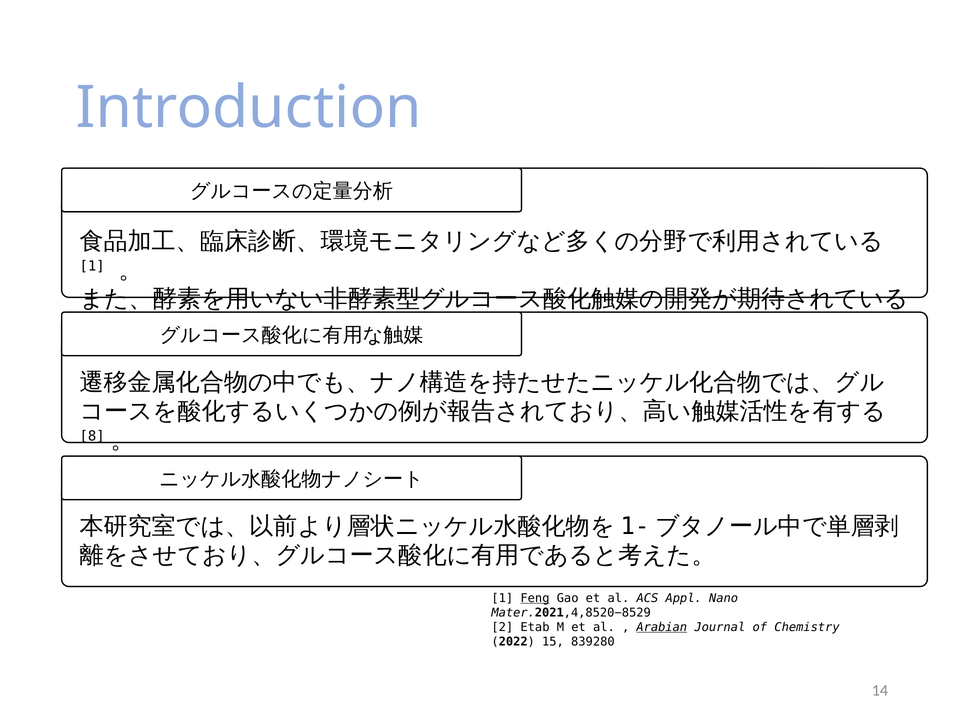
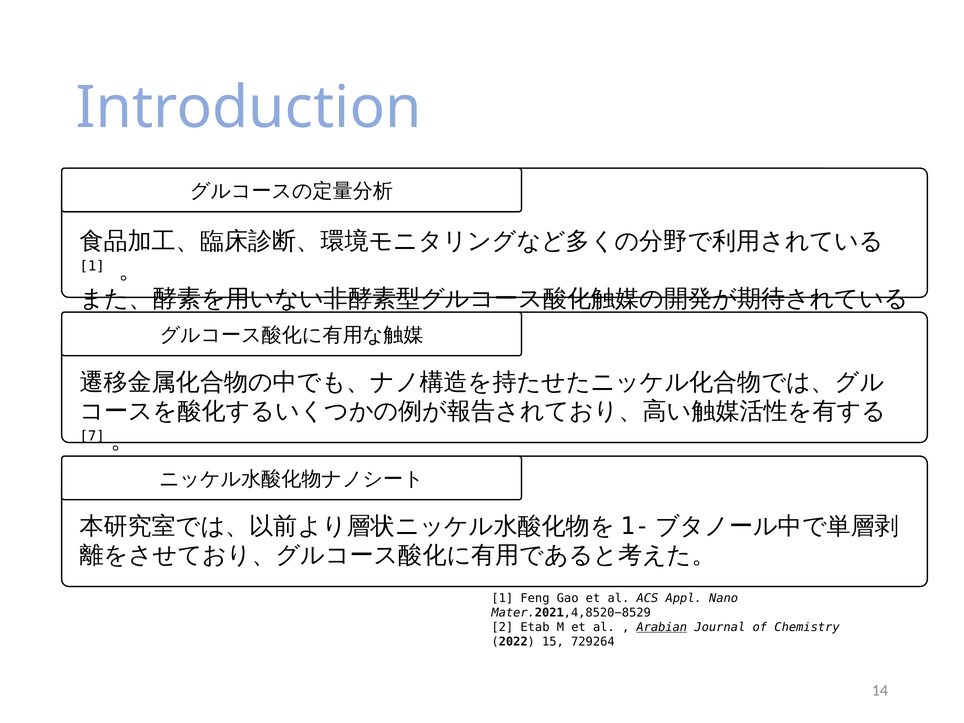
8: 8 -> 7 (92, 436)
Feng underline: present -> none (535, 598)
839280: 839280 -> 729264 (593, 642)
